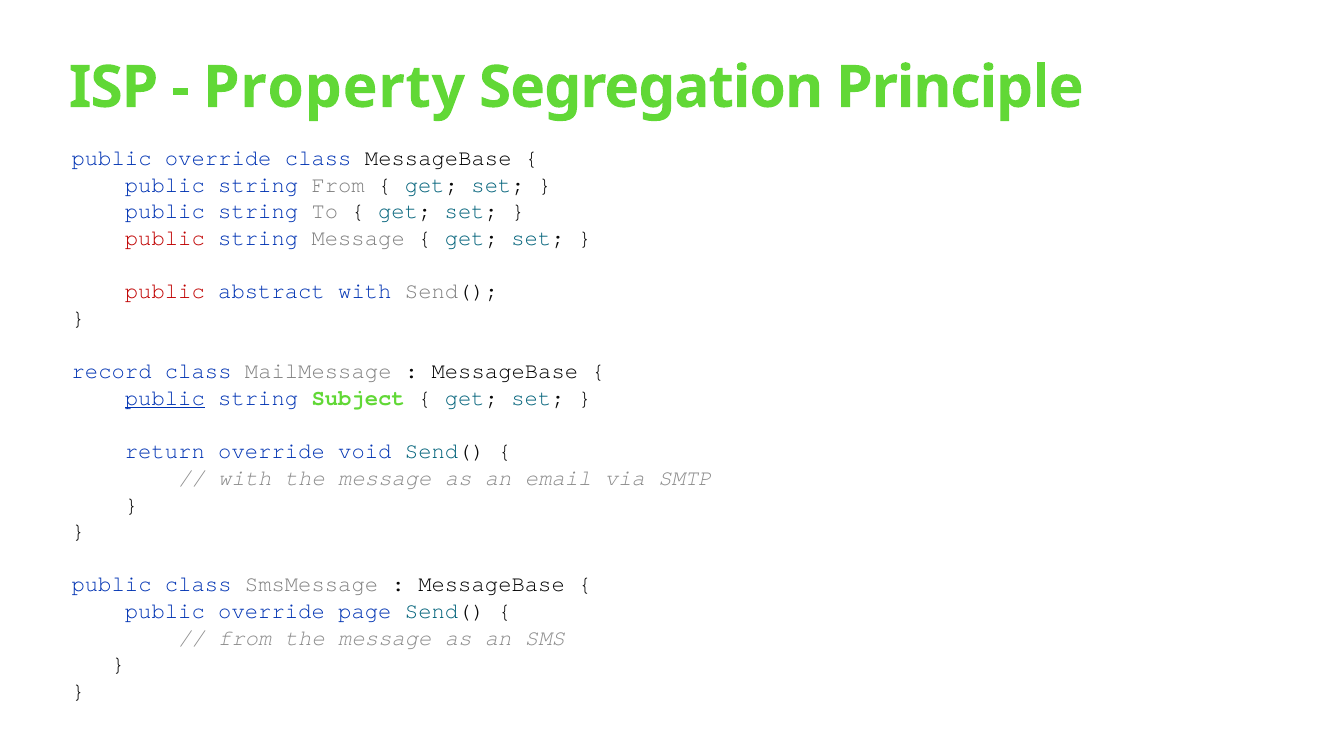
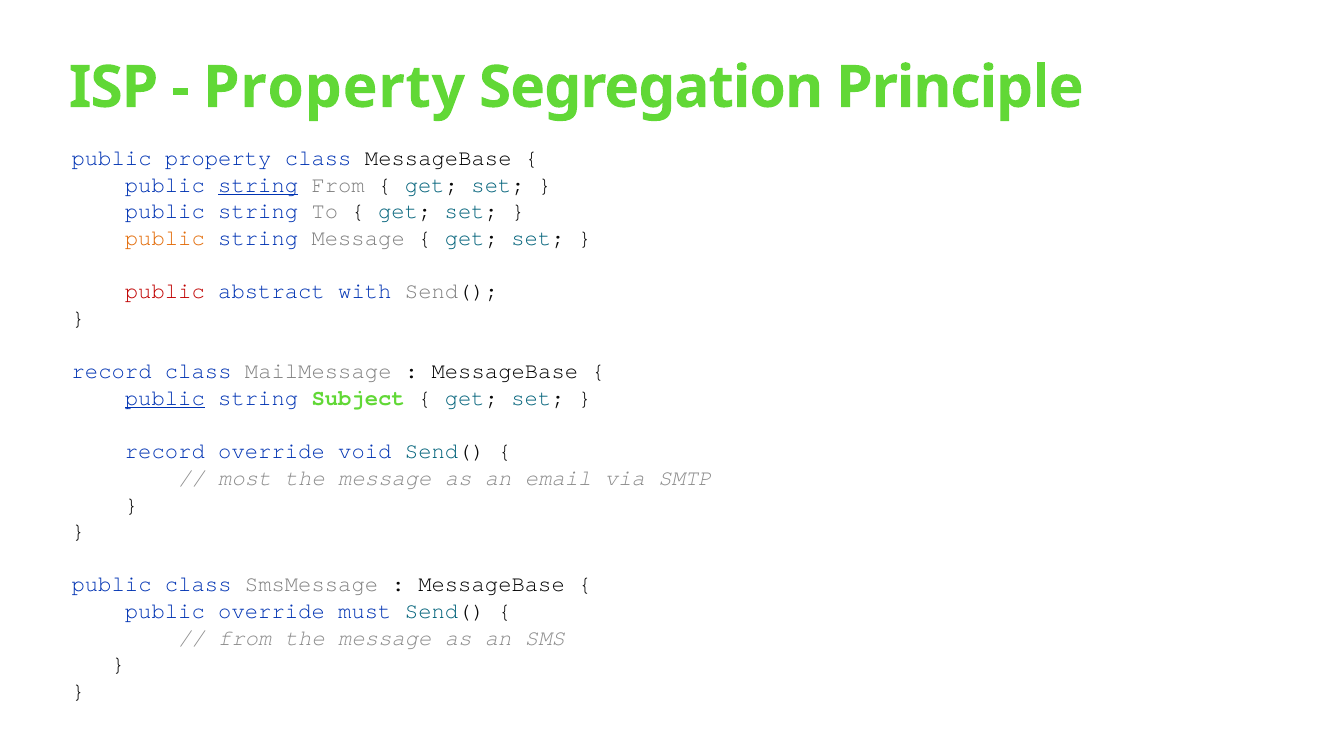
override: override -> property (218, 158)
string underline: none -> present (258, 185)
public colour: red -> orange (165, 238)
return: return -> record (165, 452)
with: with -> most (245, 478)
page: page -> must (365, 611)
